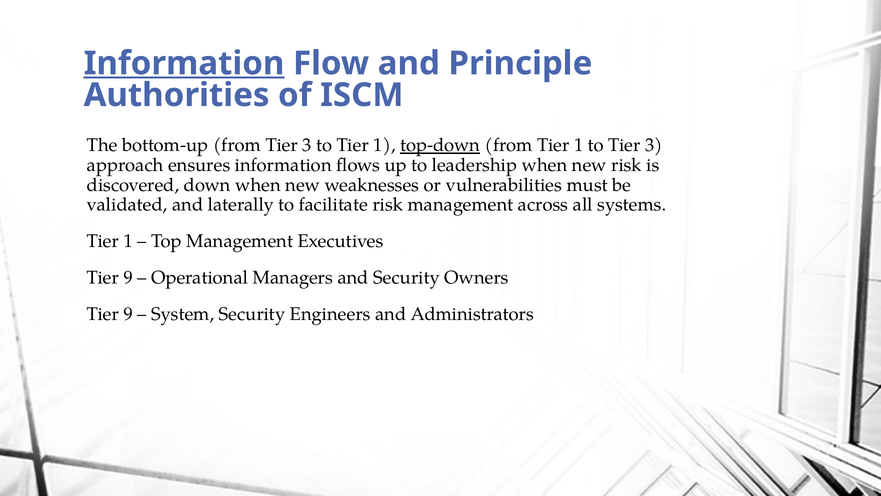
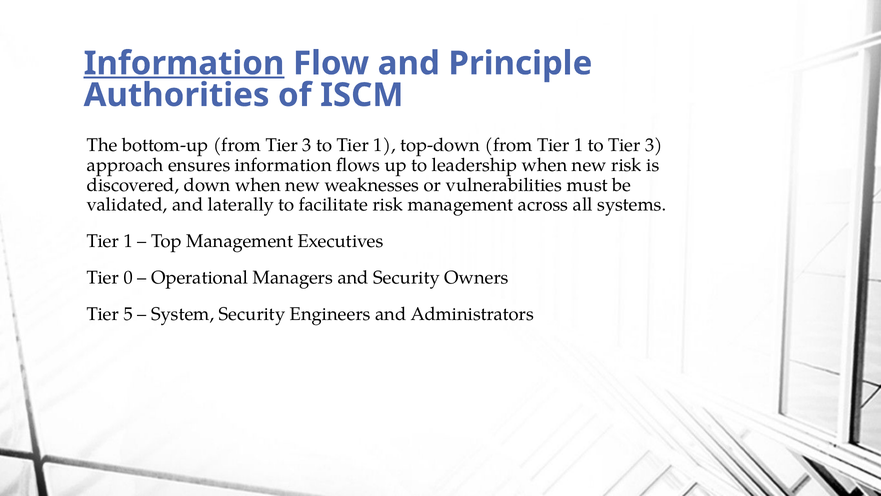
top-down underline: present -> none (440, 145)
9: 9 -> 0 (128, 277)
9: 9 -> 5 (128, 314)
